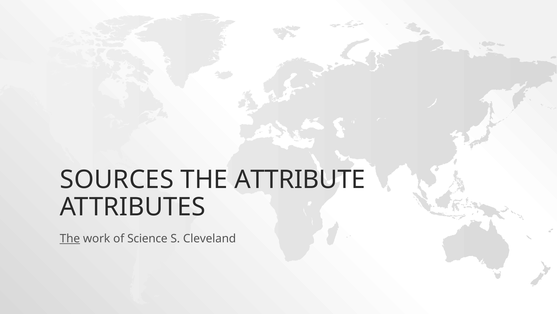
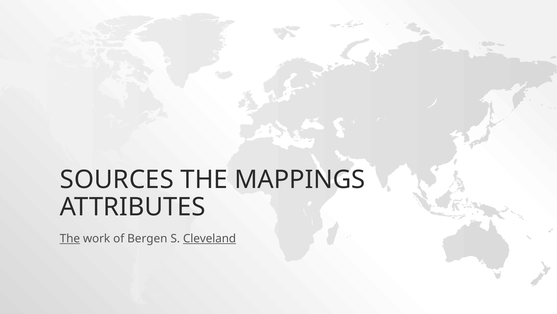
ATTRIBUTE: ATTRIBUTE -> MAPPINGS (300, 179)
Science: Science -> Bergen (147, 238)
Cleveland underline: none -> present (210, 238)
